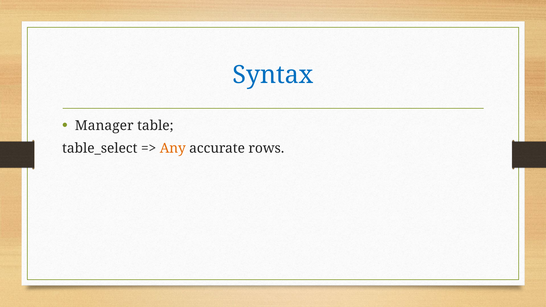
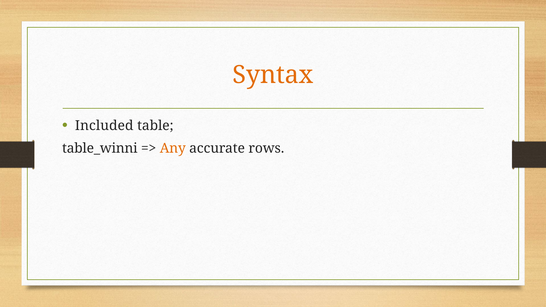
Syntax colour: blue -> orange (273, 75)
Manager: Manager -> Included (104, 126)
table_select: table_select -> table_winni (100, 148)
